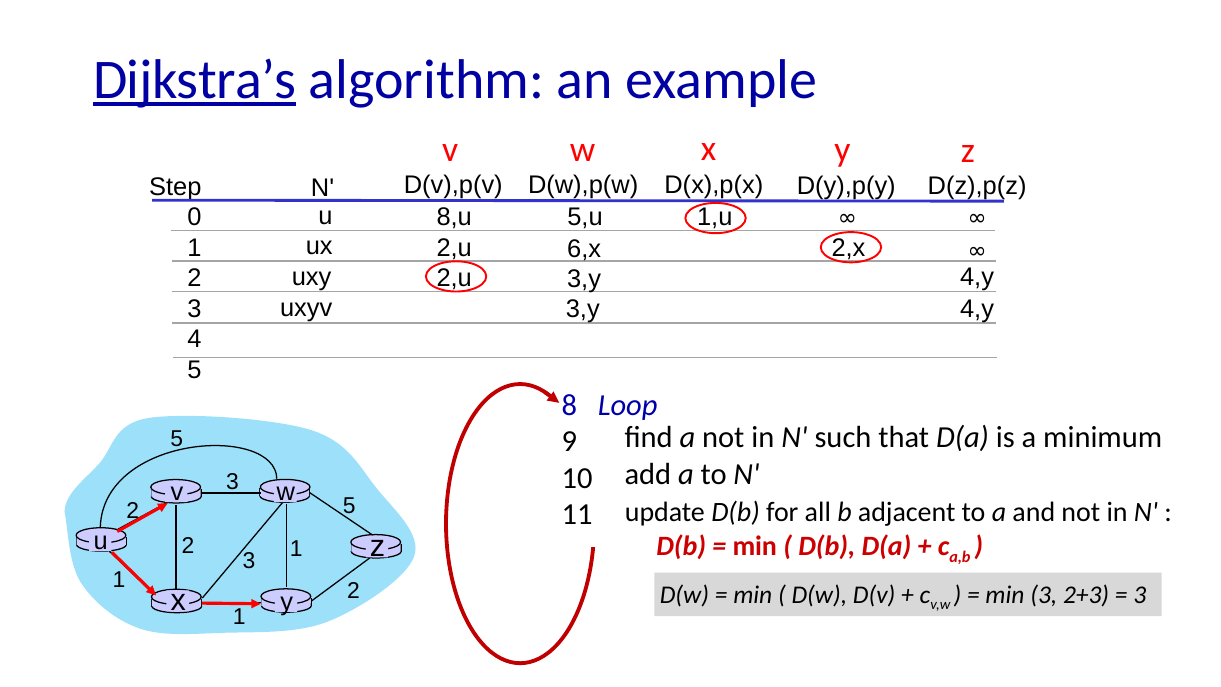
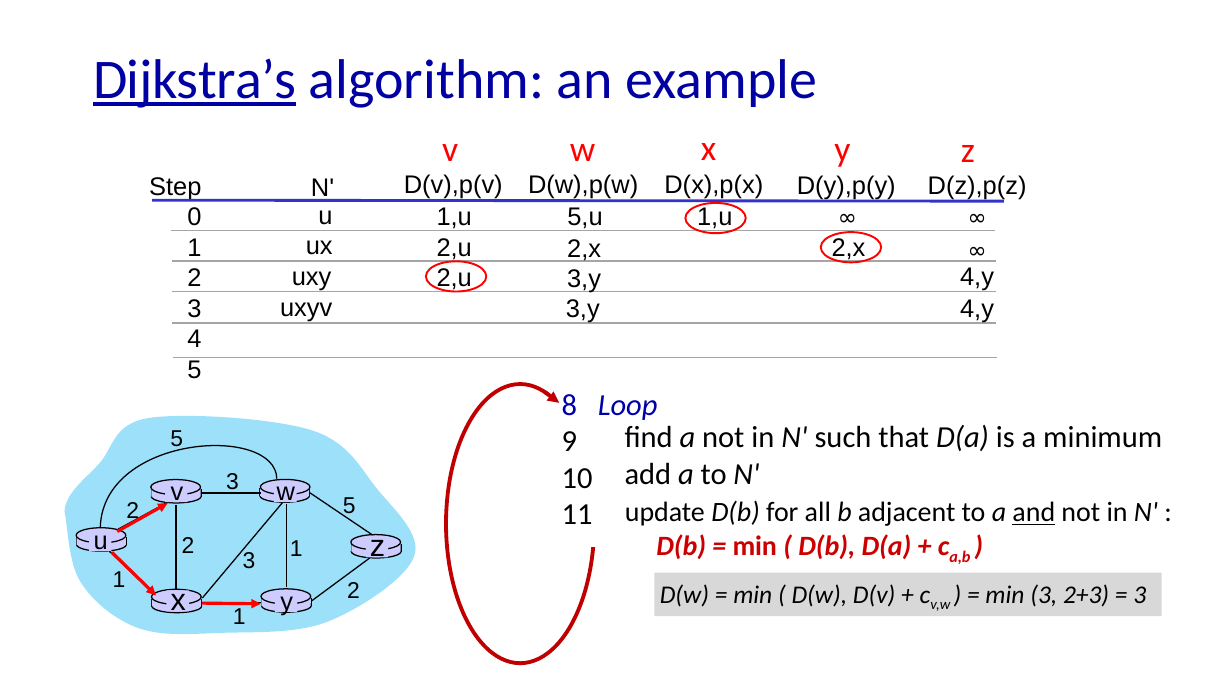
8,u: 8,u -> 1,u (454, 217)
6,x: 6,x -> 2,x (584, 249)
and underline: none -> present (1034, 512)
